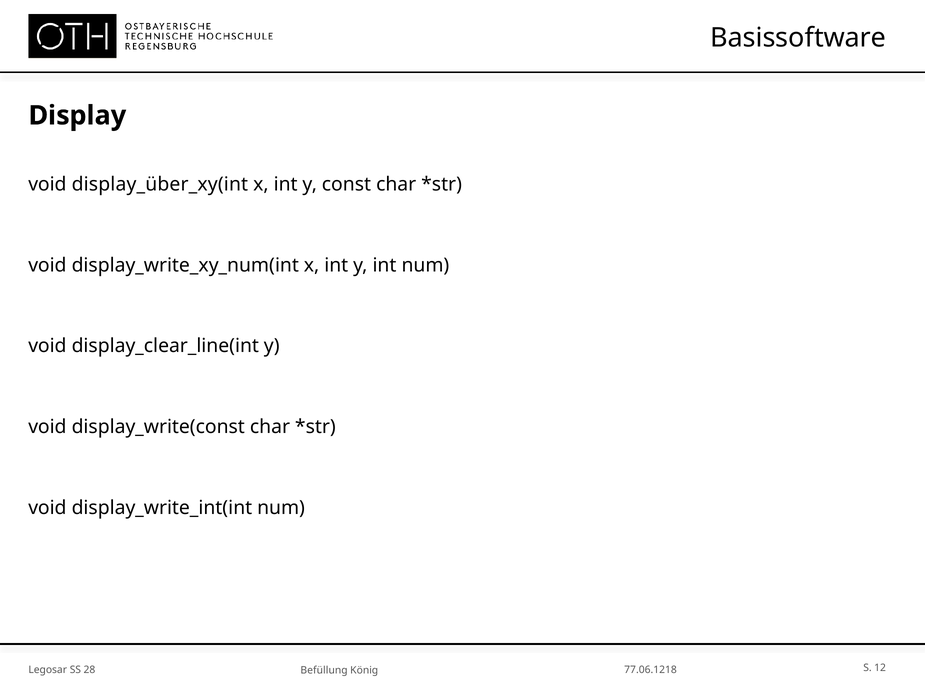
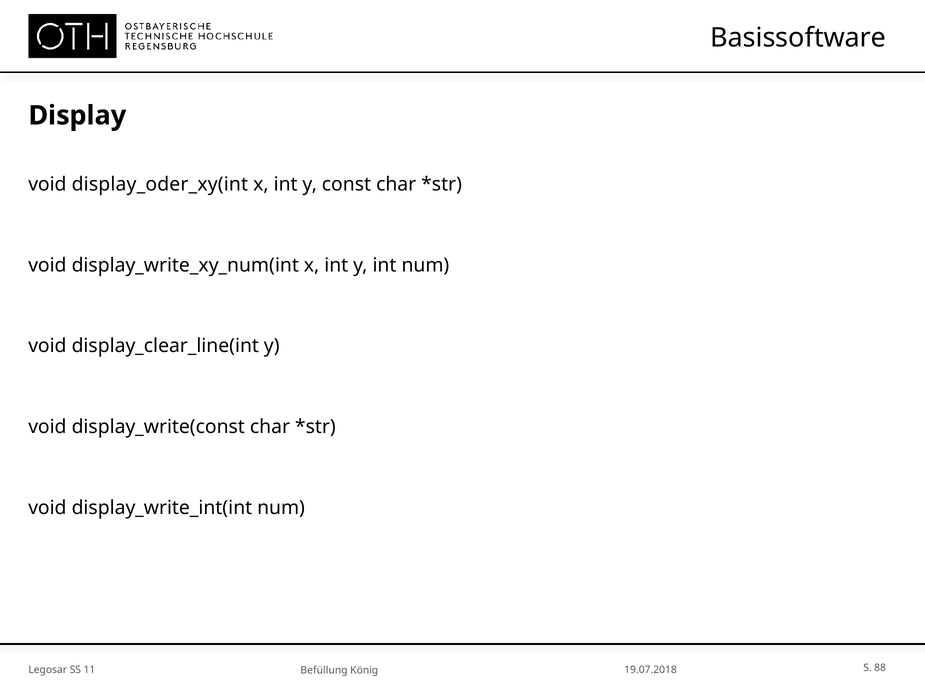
display_über_xy(int: display_über_xy(int -> display_oder_xy(int (160, 184)
28: 28 -> 11 (89, 669)
77.06.1218: 77.06.1218 -> 19.07.2018 (651, 669)
12: 12 -> 88 (880, 668)
